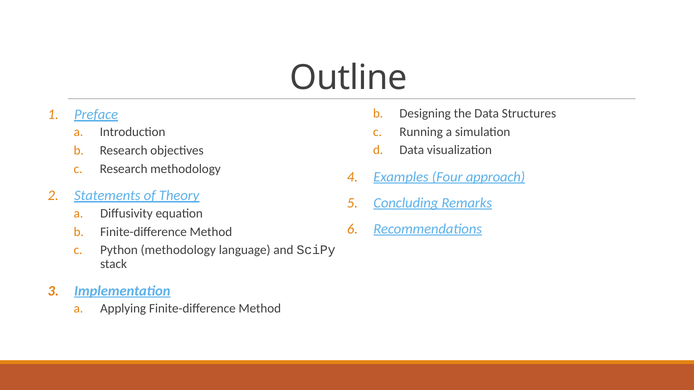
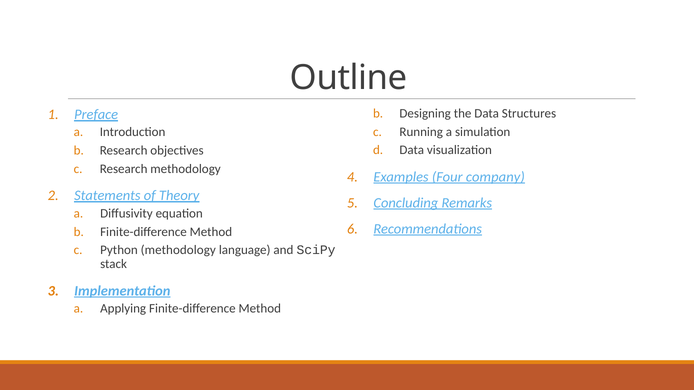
approach: approach -> company (495, 177)
